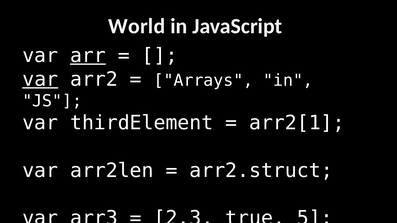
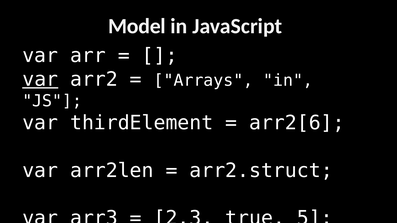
World: World -> Model (137, 26)
arr underline: present -> none (88, 56)
arr2[1: arr2[1 -> arr2[6 (297, 123)
